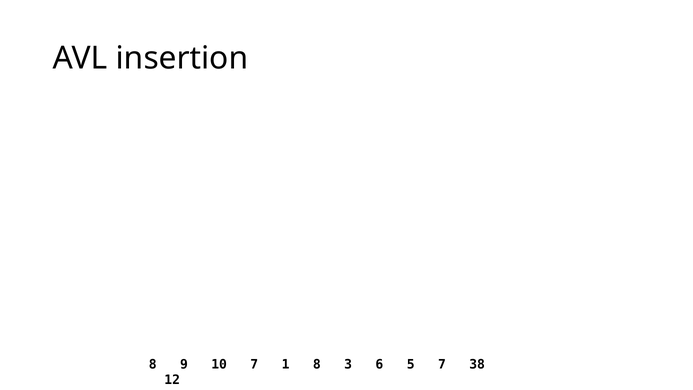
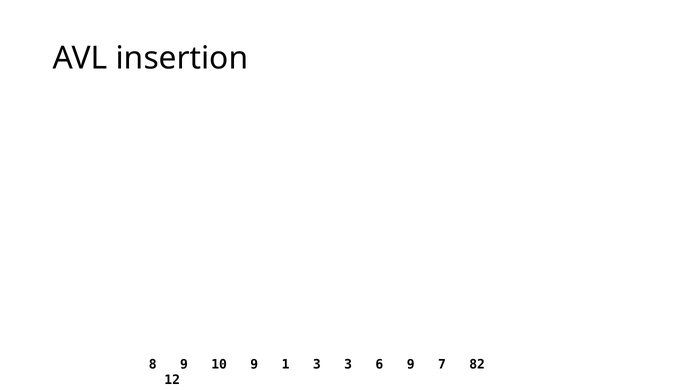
10 7: 7 -> 9 (254, 364)
1 8: 8 -> 3 (317, 364)
6 5: 5 -> 9 (411, 364)
38: 38 -> 82 (477, 364)
